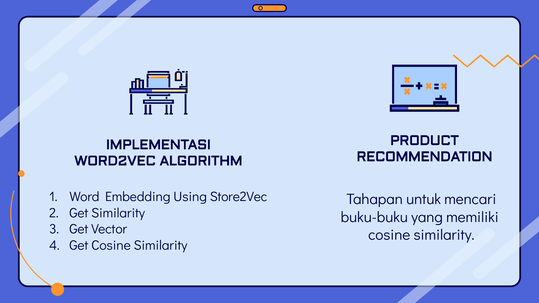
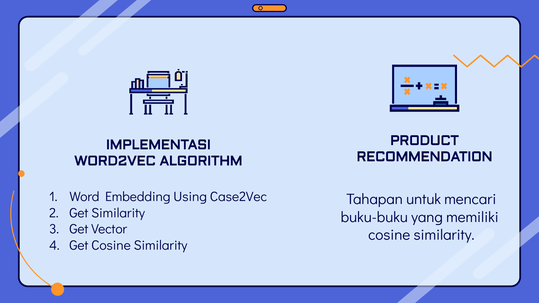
Store2Vec: Store2Vec -> Case2Vec (238, 197)
